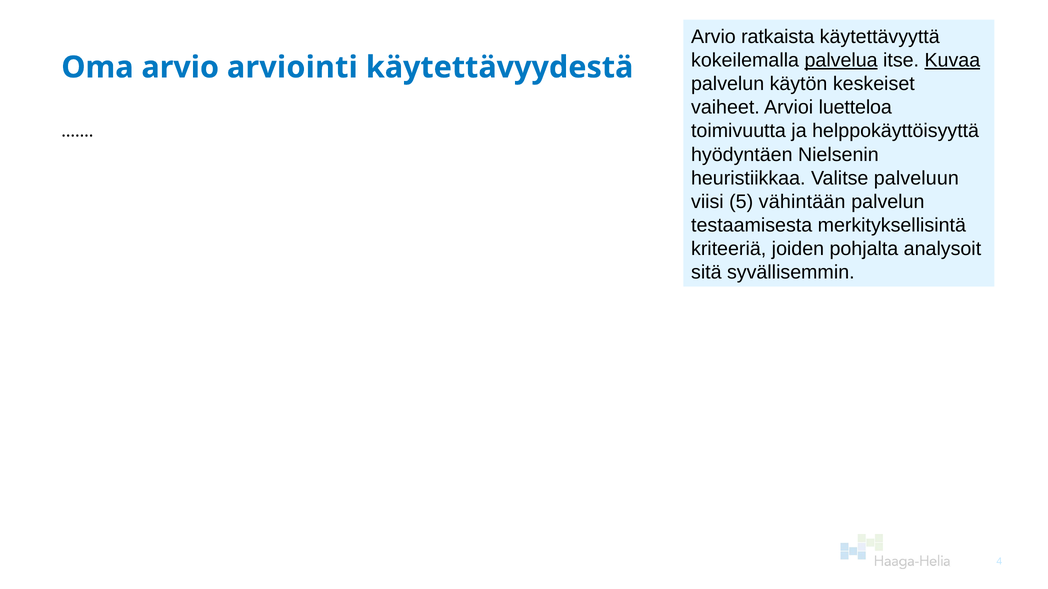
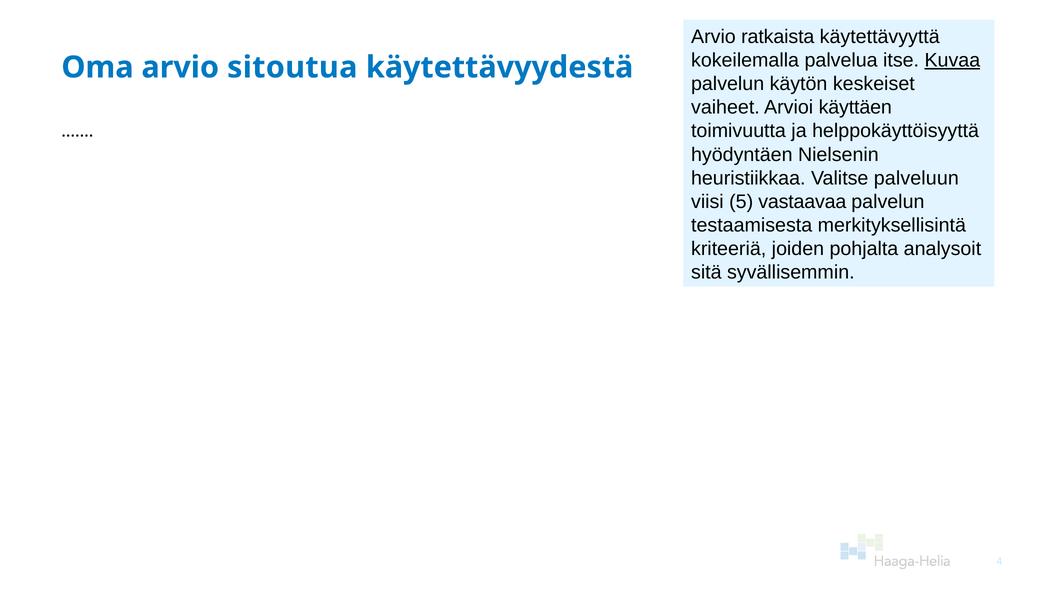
palvelua underline: present -> none (841, 60)
arviointi: arviointi -> sitoutua (292, 67)
luetteloa: luetteloa -> käyttäen (855, 108)
vähintään: vähintään -> vastaavaa (802, 202)
